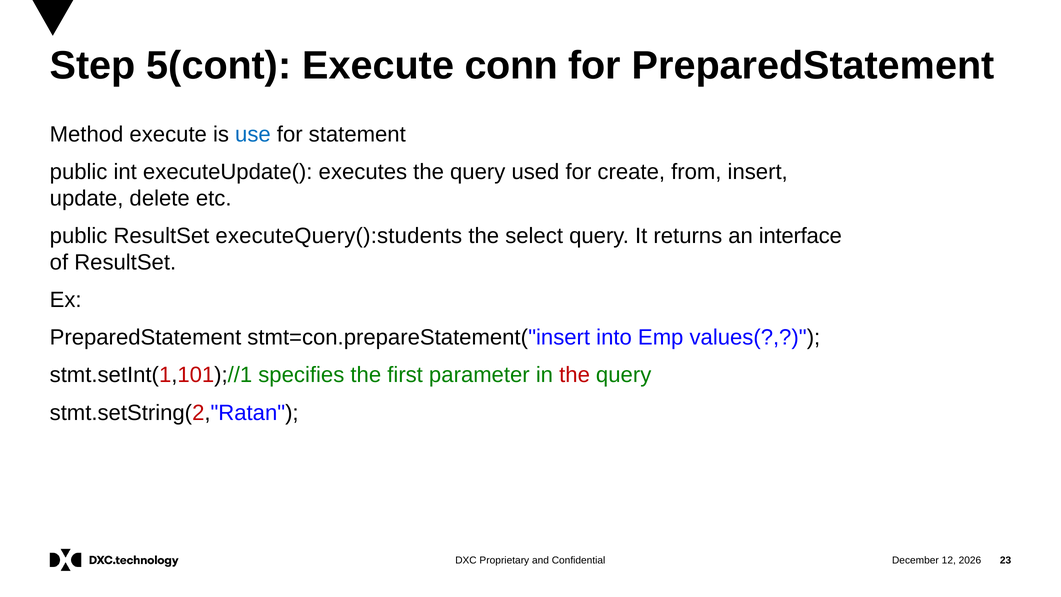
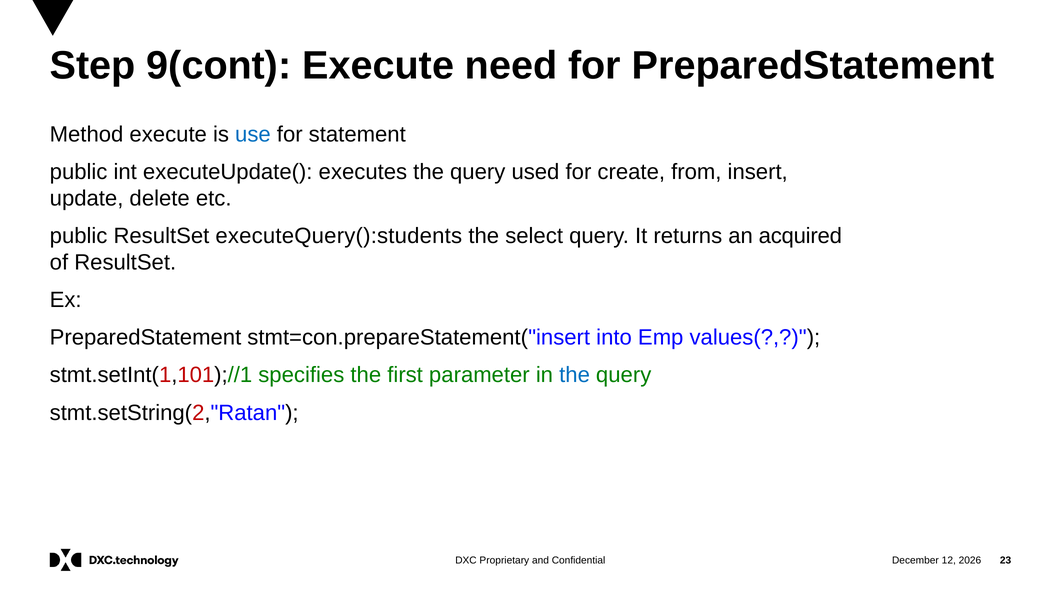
5(cont: 5(cont -> 9(cont (219, 66)
conn: conn -> need (511, 66)
interface: interface -> acquired (800, 236)
the colour: red -> blue (575, 375)
